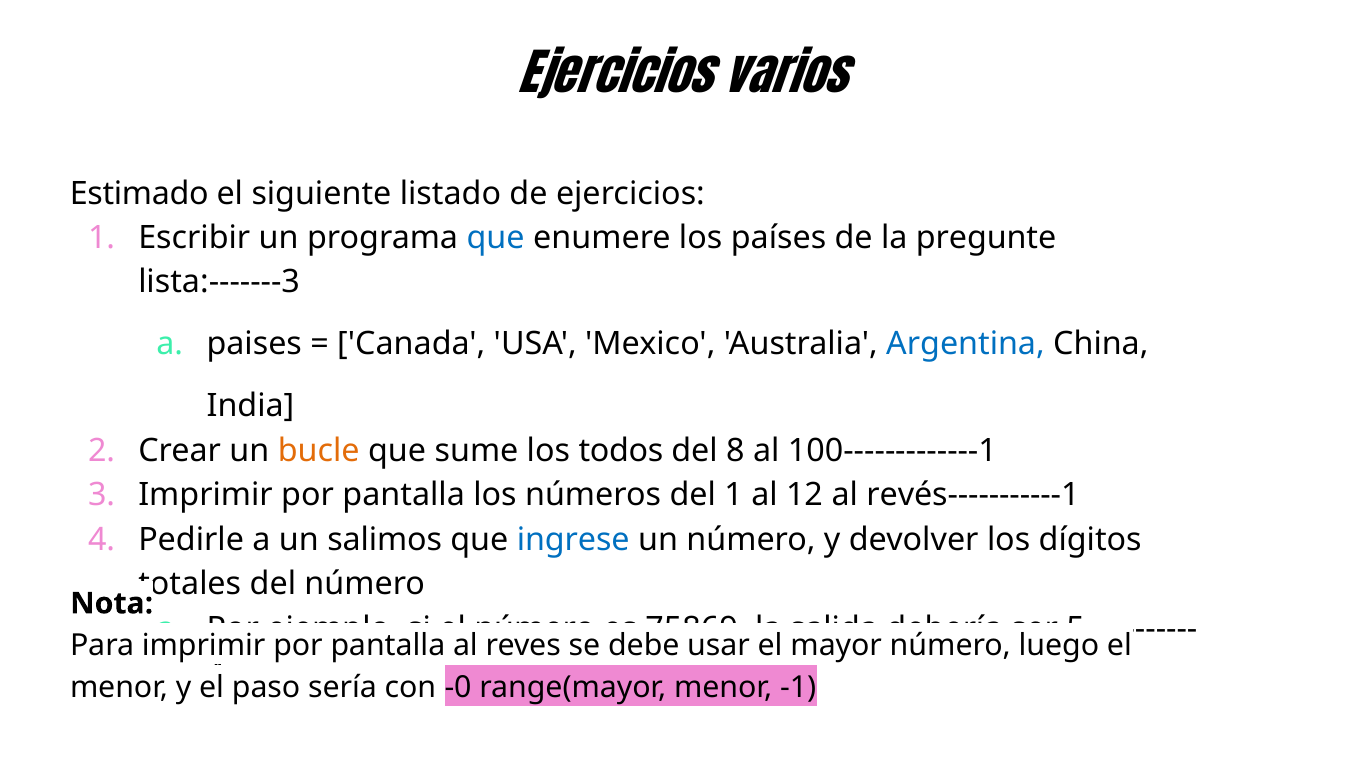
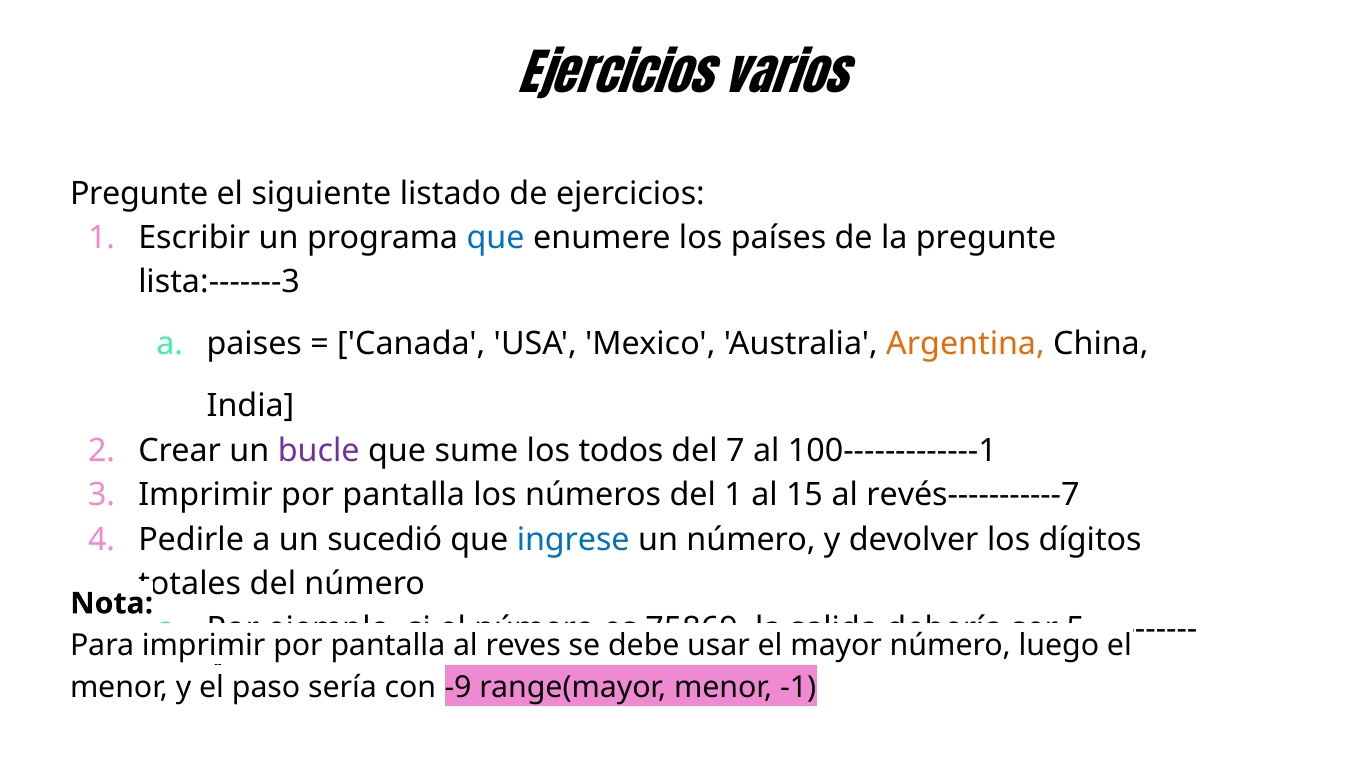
Estimado: Estimado -> Pregunte (139, 193)
Argentina colour: blue -> orange (965, 344)
bucle colour: orange -> purple (319, 451)
8: 8 -> 7 (735, 451)
12: 12 -> 15 (804, 495)
revés-----------1: revés-----------1 -> revés-----------7 (973, 495)
salimos: salimos -> sucedió (385, 540)
-0: -0 -> -9 (458, 687)
